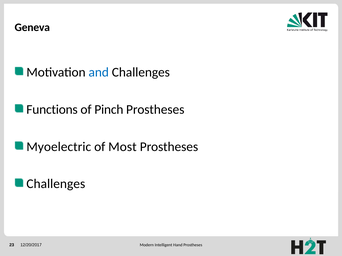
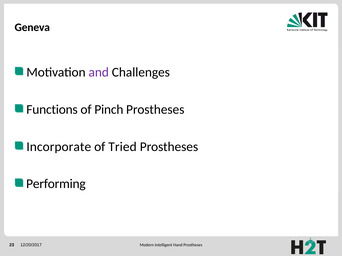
and colour: blue -> purple (99, 72)
Myoelectric: Myoelectric -> Incorporate (59, 147)
Most: Most -> Tried (122, 147)
Challenges: Challenges -> Performing (56, 184)
